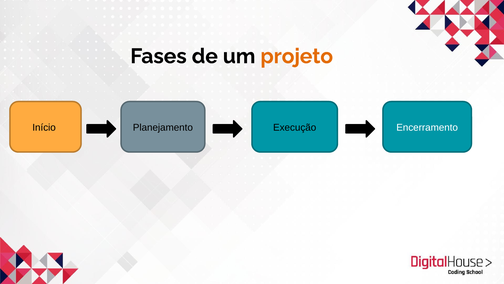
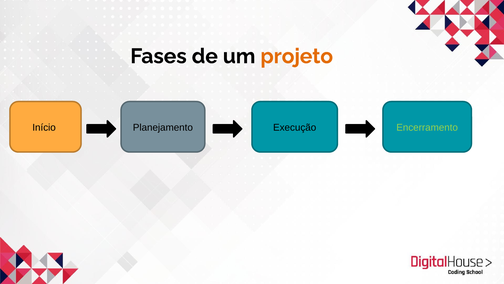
Encerramento colour: white -> light green (427, 127)
